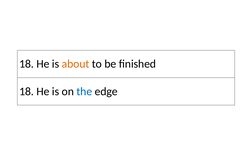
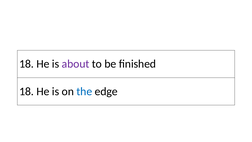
about colour: orange -> purple (76, 64)
